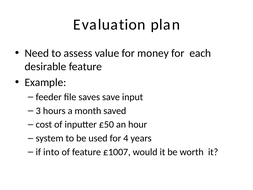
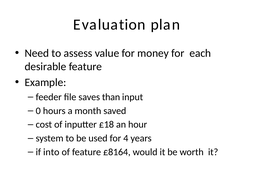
save: save -> than (111, 97)
3: 3 -> 0 (38, 111)
£50: £50 -> £18 (106, 124)
£1007: £1007 -> £8164 (117, 152)
